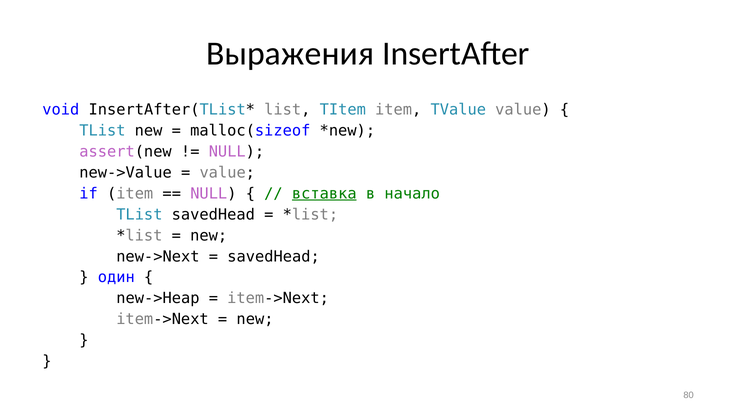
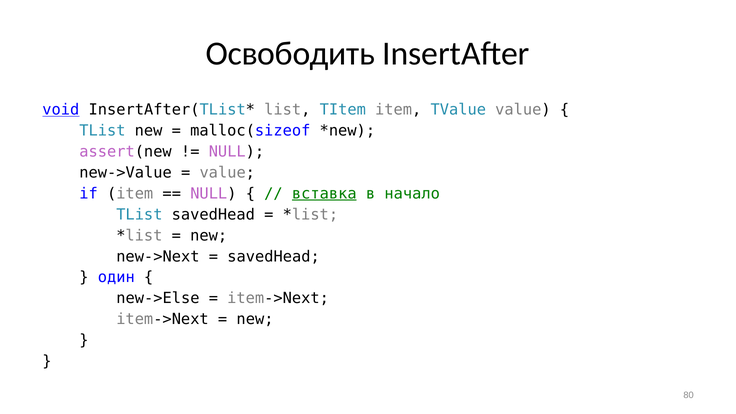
Выражения: Выражения -> Освободить (290, 53)
void underline: none -> present (61, 110)
new->Heap: new->Heap -> new->Else (158, 298)
